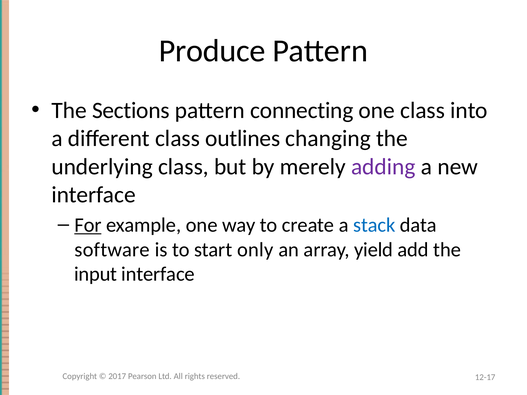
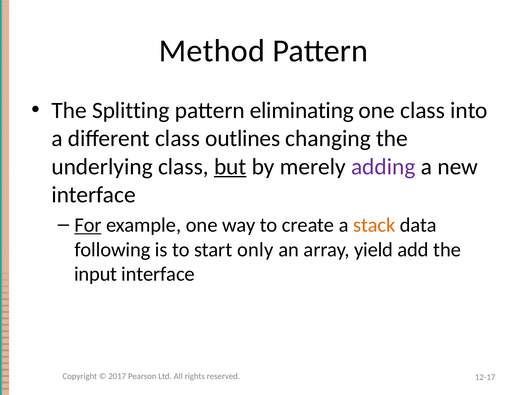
Produce: Produce -> Method (212, 51)
Sections: Sections -> Splitting (131, 111)
connecting: connecting -> eliminating (302, 111)
but underline: none -> present (230, 167)
stack colour: blue -> orange (374, 225)
software: software -> following (112, 250)
